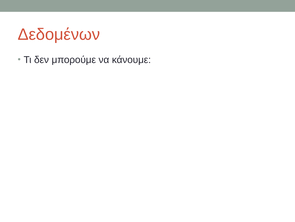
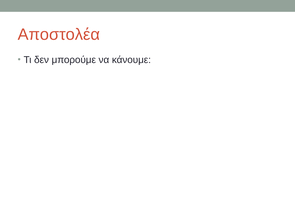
Δεδομένων: Δεδομένων -> Αποστολέα (59, 34)
